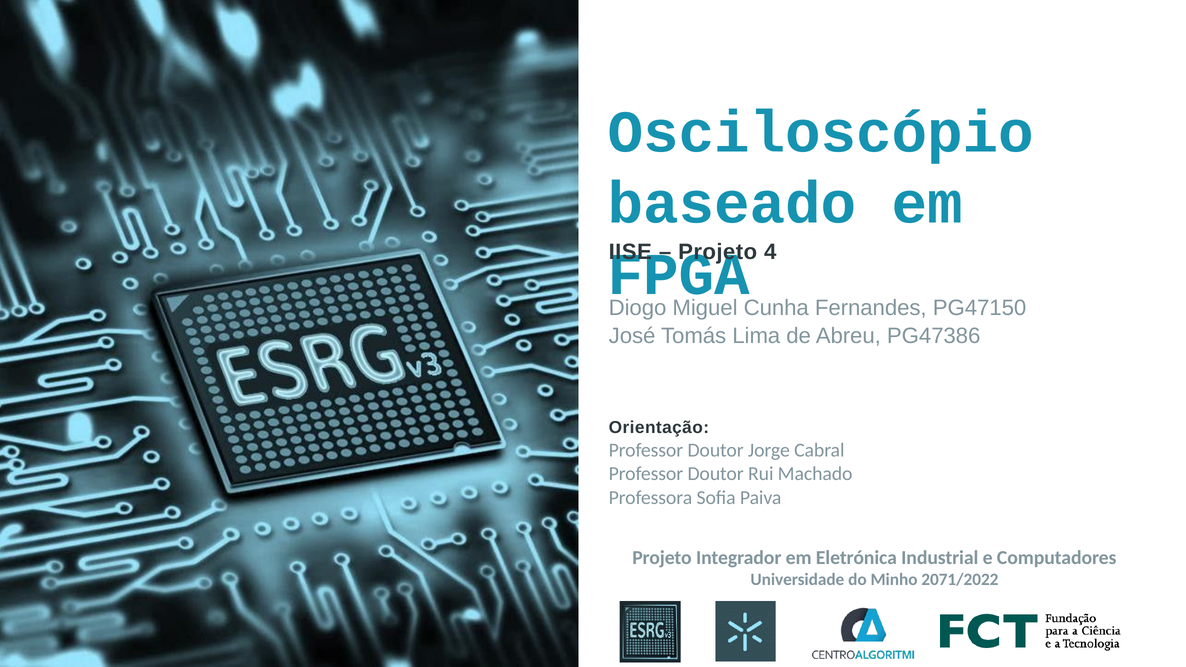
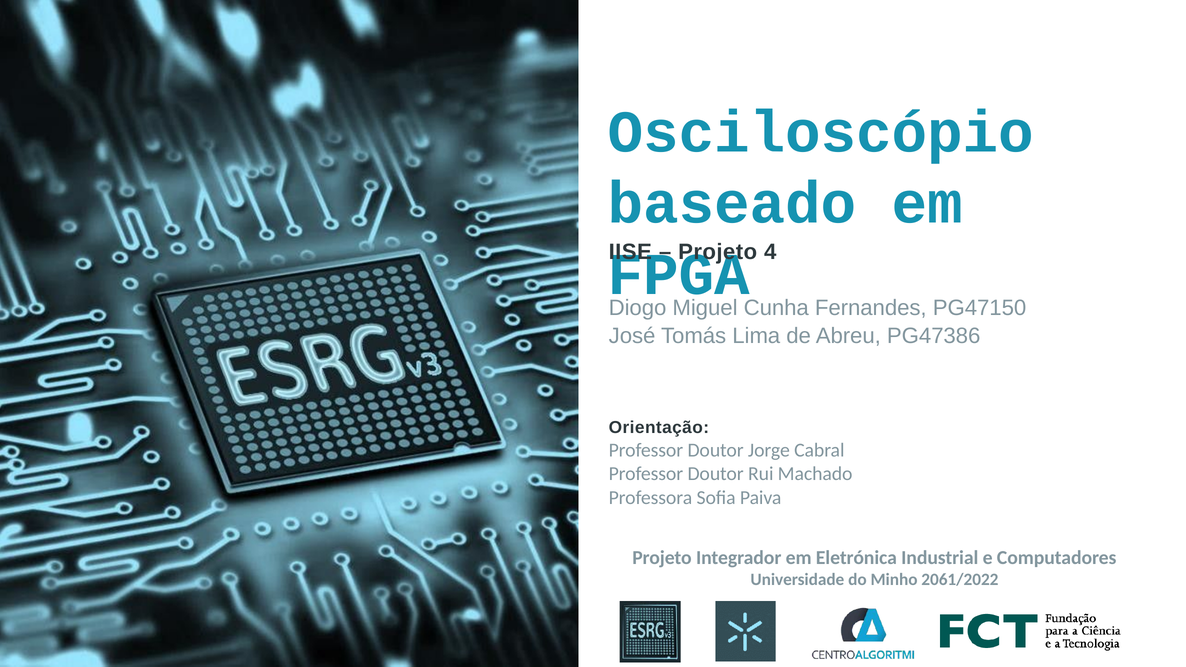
2071/2022: 2071/2022 -> 2061/2022 (960, 580)
